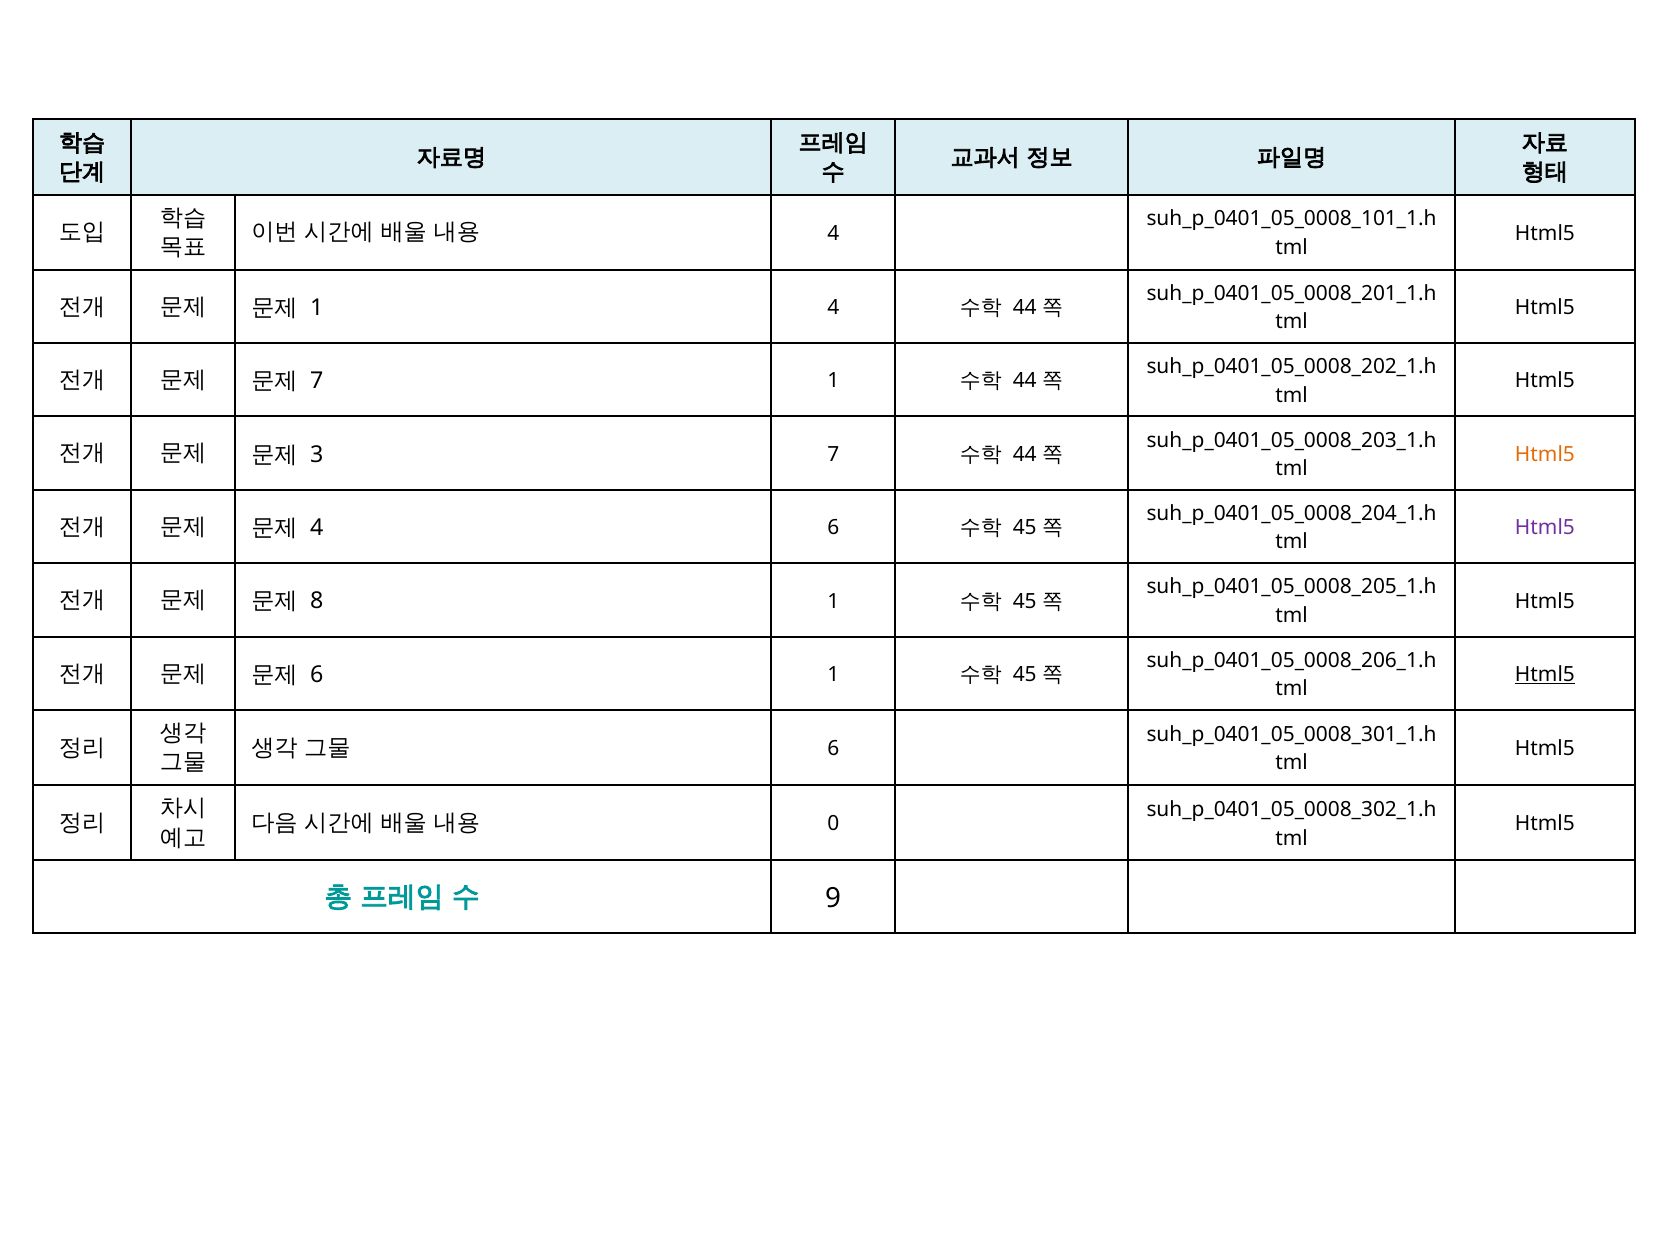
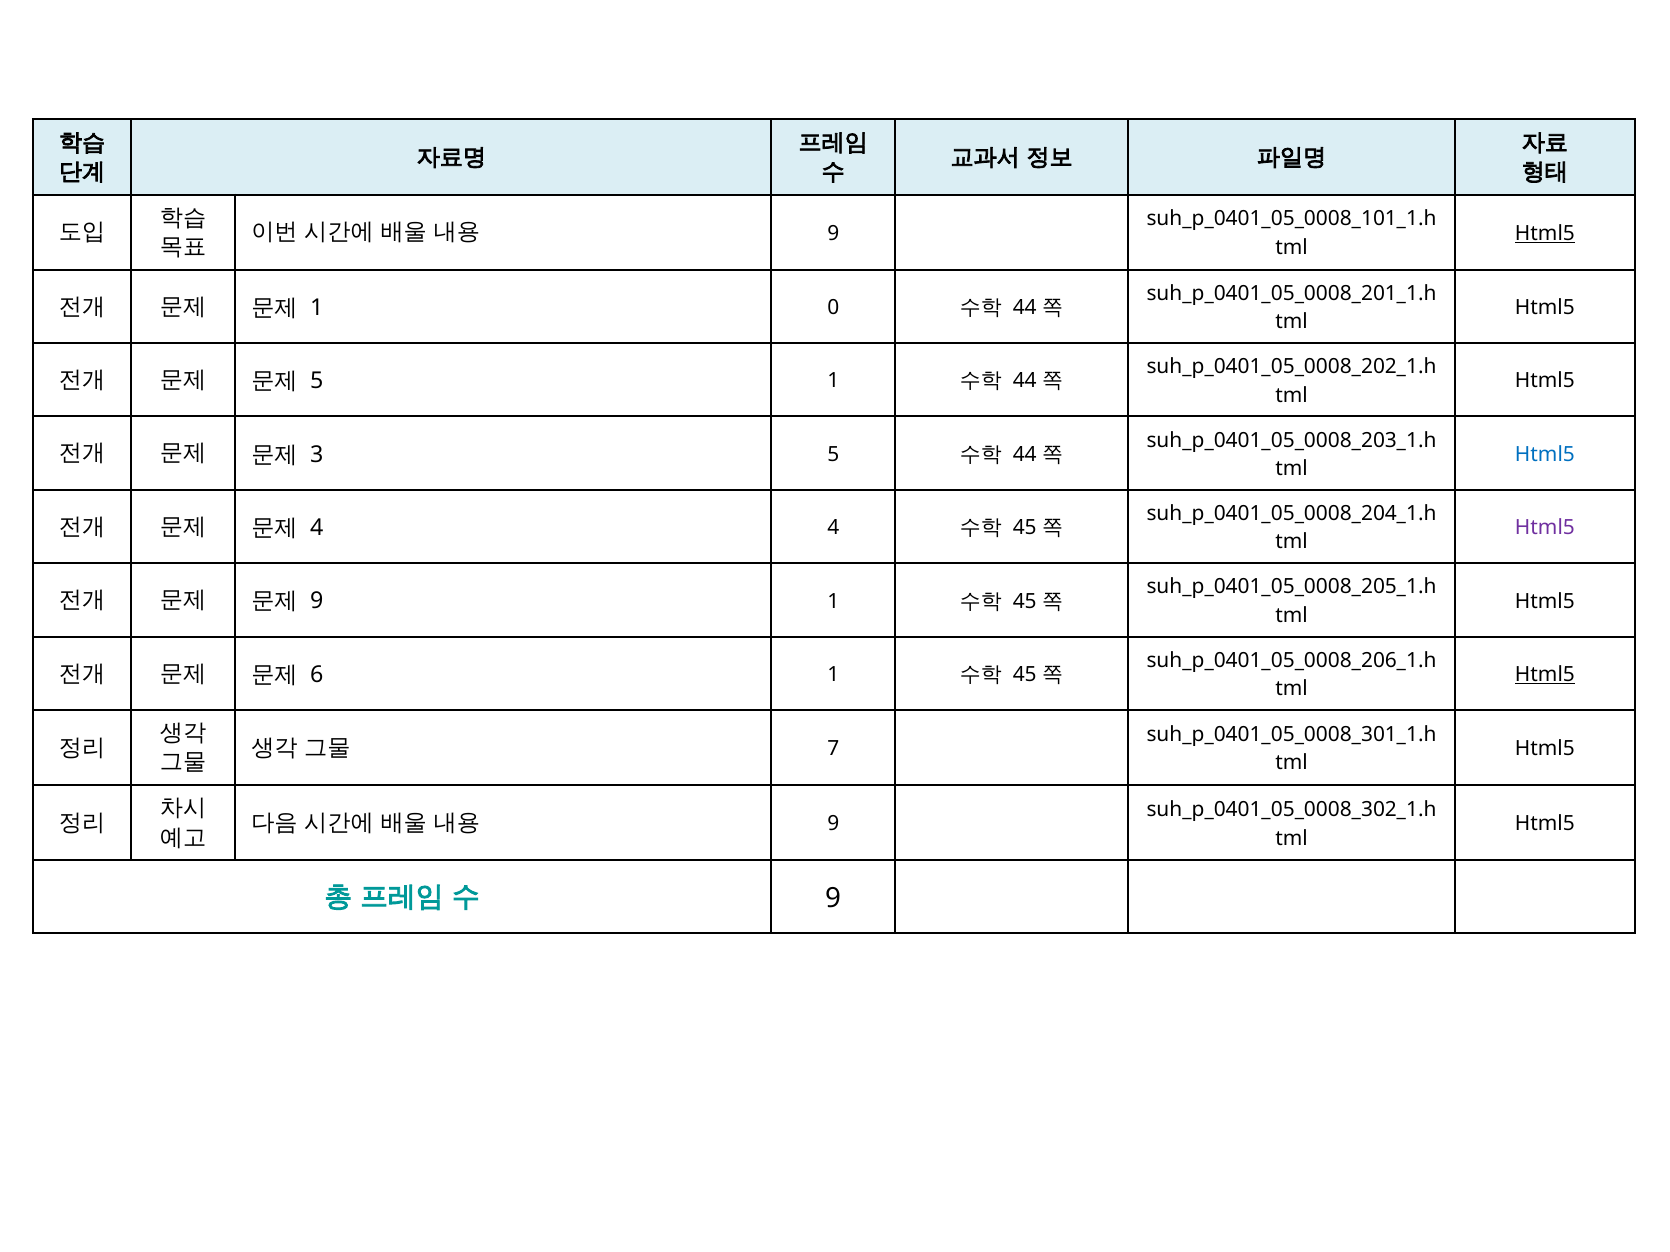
4: 4 -> 9 (833, 233)
Html5 underline: none -> present (1545, 233)
1 4: 4 -> 0 (833, 308)
7: 7 -> 5 (317, 381)
3 7: 7 -> 5 (833, 455)
Html5 colour: orange -> blue (1545, 455)
4 6: 6 -> 4 (833, 528)
8: 8 -> 9 (317, 601)
6: 6 -> 7 (833, 749)
0: 0 -> 9 (833, 824)
